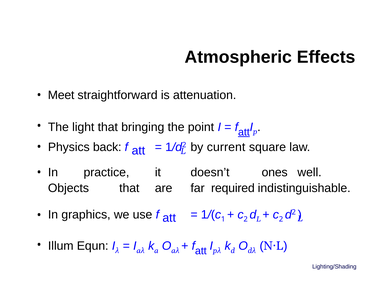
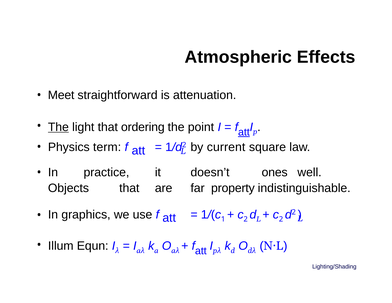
The underline: none -> present (58, 127)
bringing: bringing -> ordering (143, 127)
back: back -> term (107, 147)
required: required -> property (233, 188)
